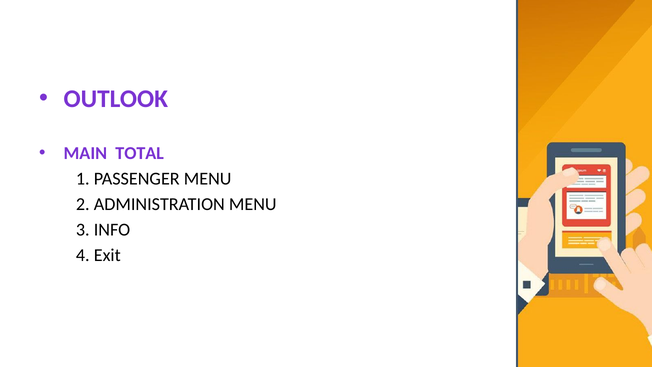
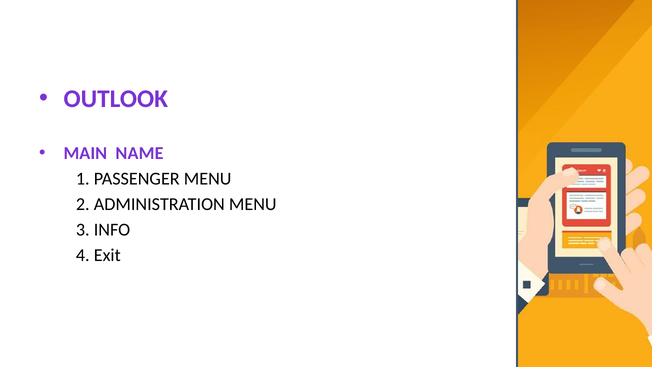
TOTAL: TOTAL -> NAME (139, 153)
